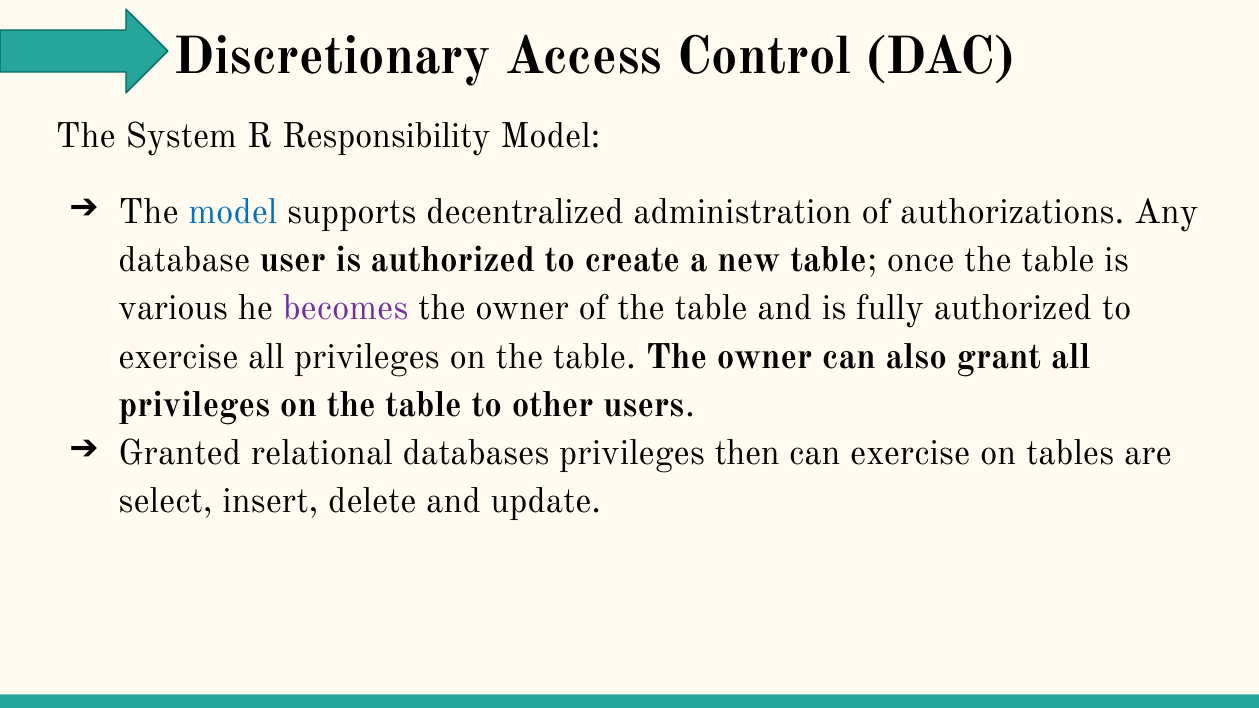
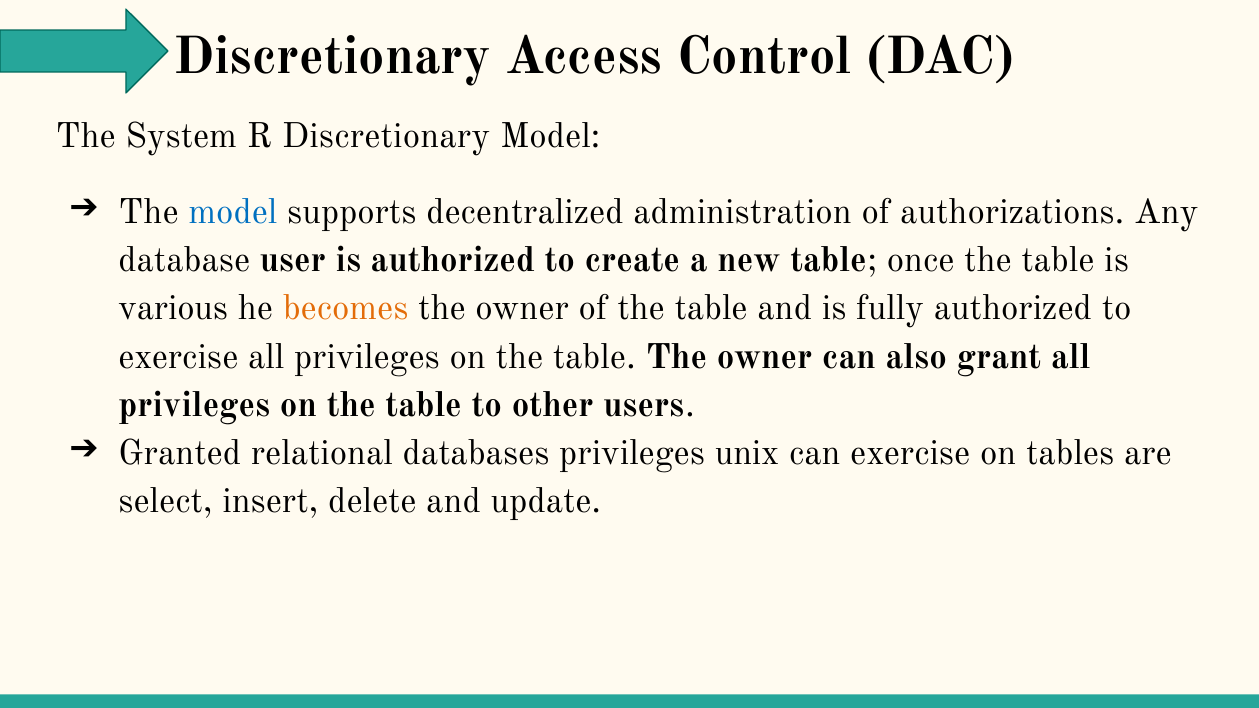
R Responsibility: Responsibility -> Discretionary (386, 136)
becomes colour: purple -> orange (346, 308)
then: then -> unix (747, 453)
